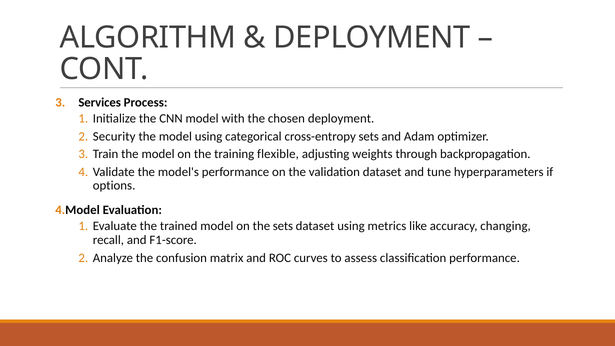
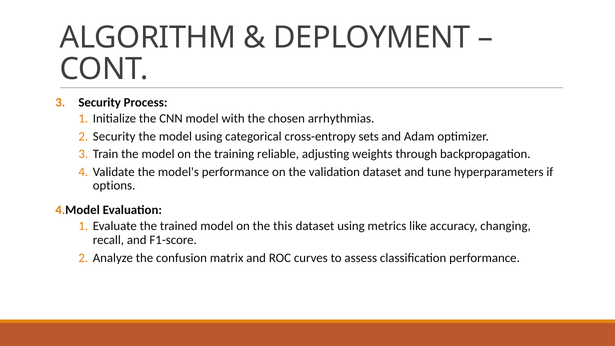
Services: Services -> Security (100, 102)
chosen deployment: deployment -> arrhythmias (341, 119)
flexible: flexible -> reliable (278, 154)
the sets: sets -> this (283, 226)
